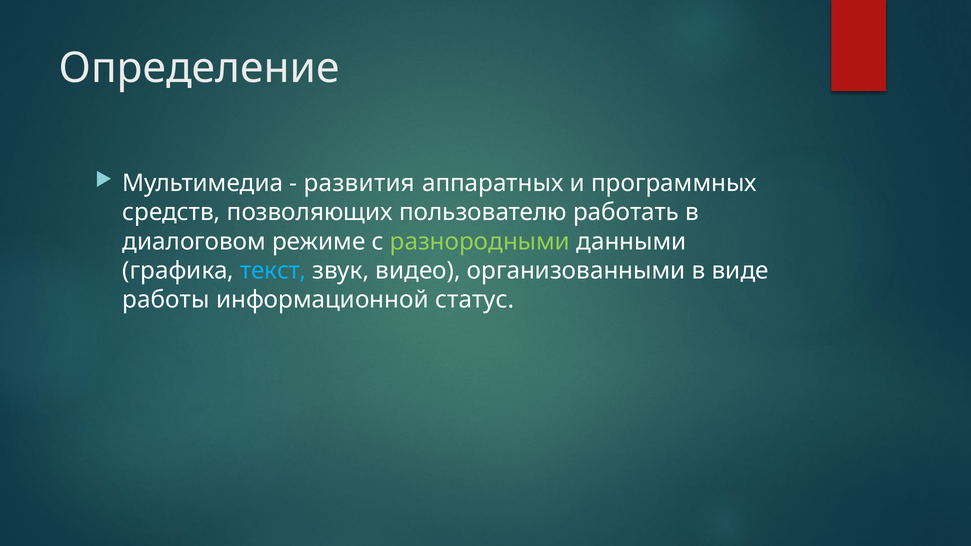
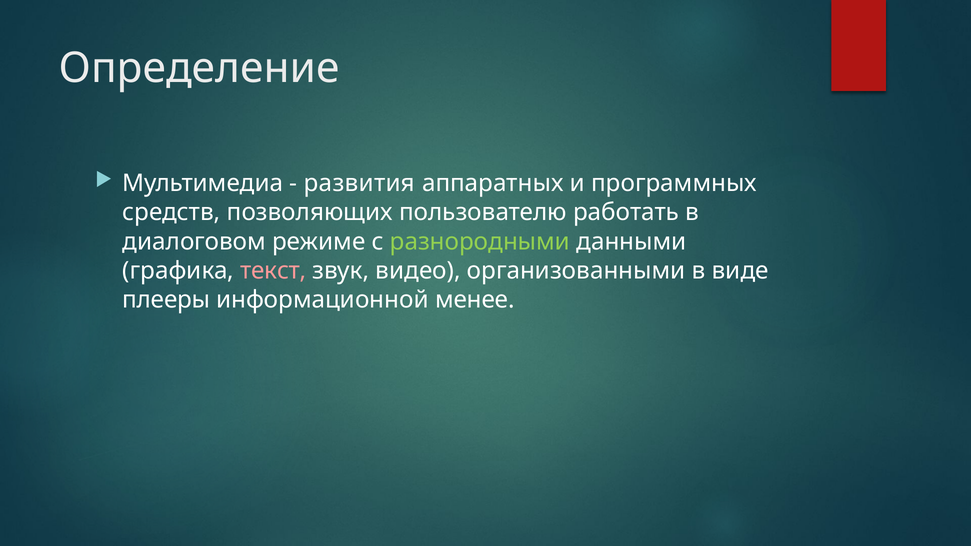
текст colour: light blue -> pink (273, 271)
работы: работы -> плееры (166, 300)
статус: статус -> менее (475, 300)
